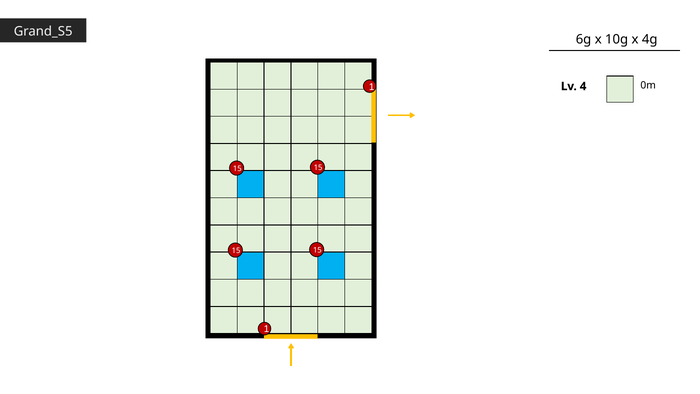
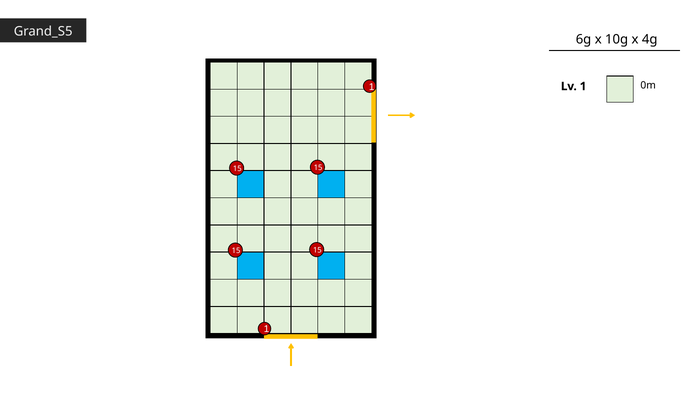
Lv 4: 4 -> 1 (583, 86)
